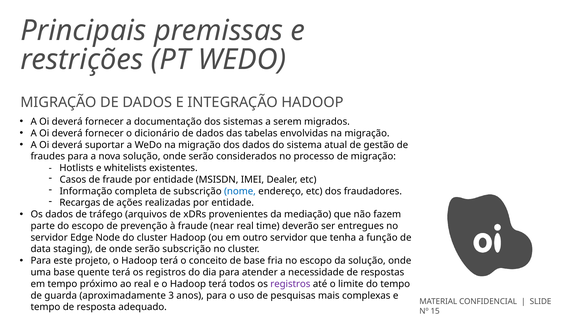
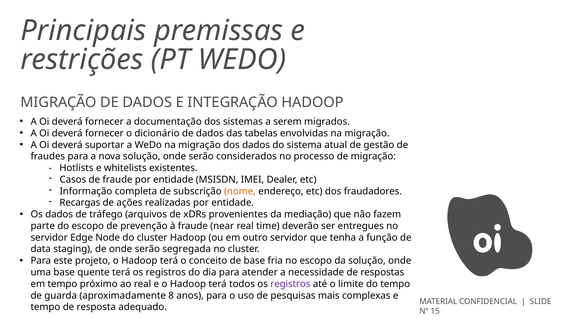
nome colour: blue -> orange (240, 191)
serão subscrição: subscrição -> segregada (187, 249)
3: 3 -> 8 (171, 296)
